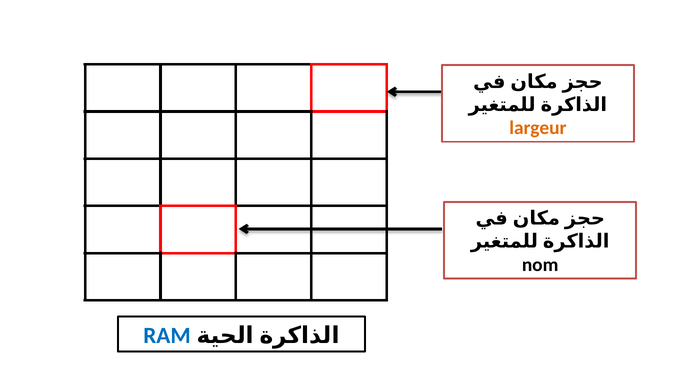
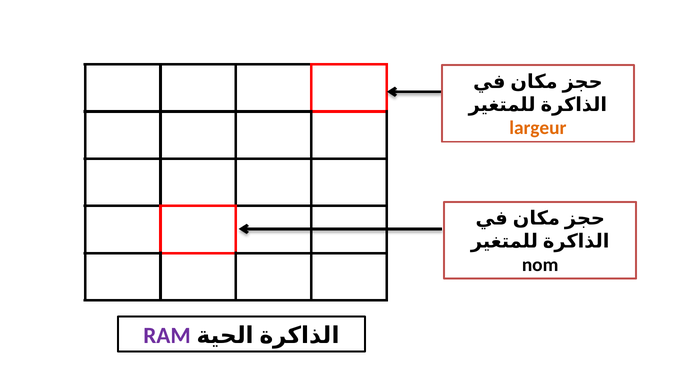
RAM colour: blue -> purple (167, 336)
